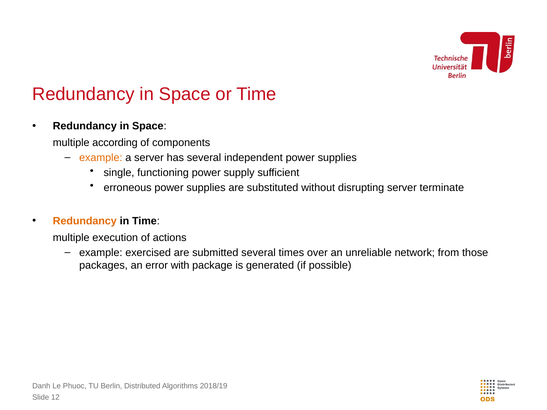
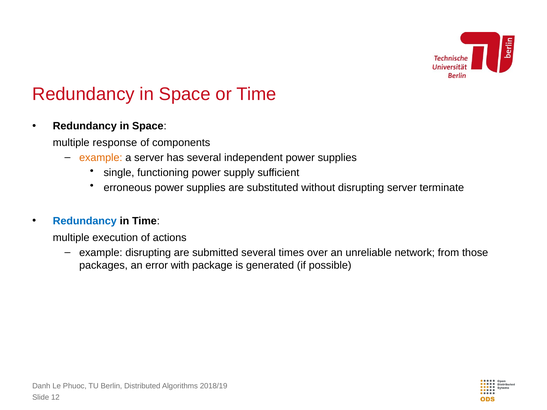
according: according -> response (115, 143)
Redundancy colour: orange -> blue (85, 221)
example exercised: exercised -> disrupting (148, 253)
